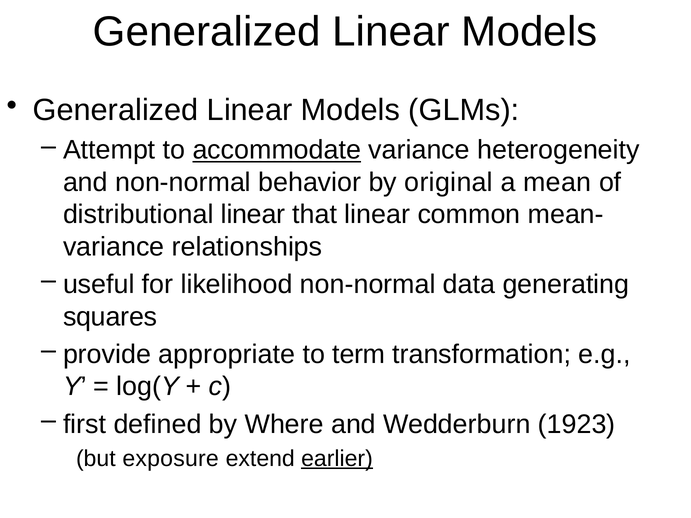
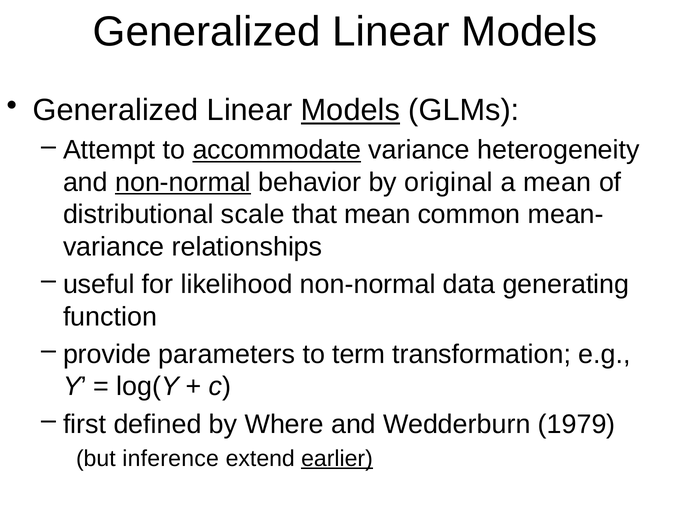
Models underline: none -> present (350, 110)
non-normal underline: none -> present (183, 182)
distributional linear: linear -> scale (253, 215)
that linear: linear -> mean (377, 215)
squares: squares -> function (110, 317)
appropriate: appropriate -> parameters (227, 354)
1923: 1923 -> 1979 (577, 424)
exposure: exposure -> inference (171, 459)
